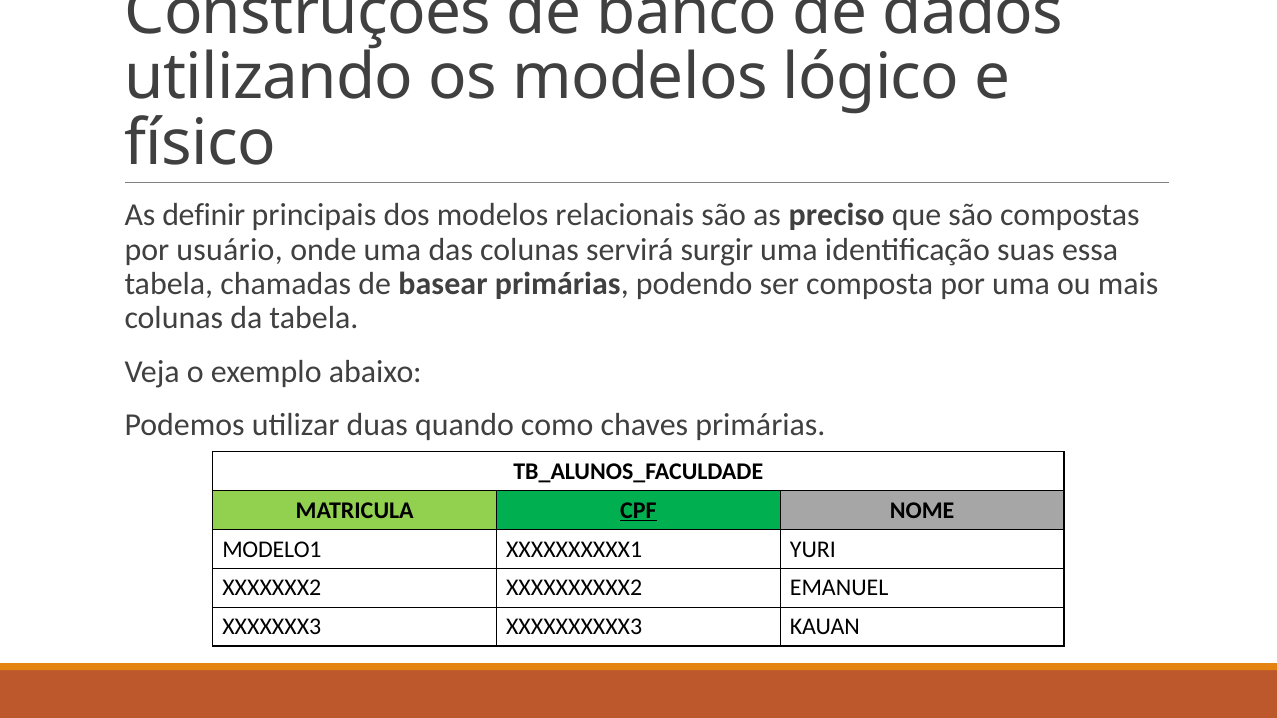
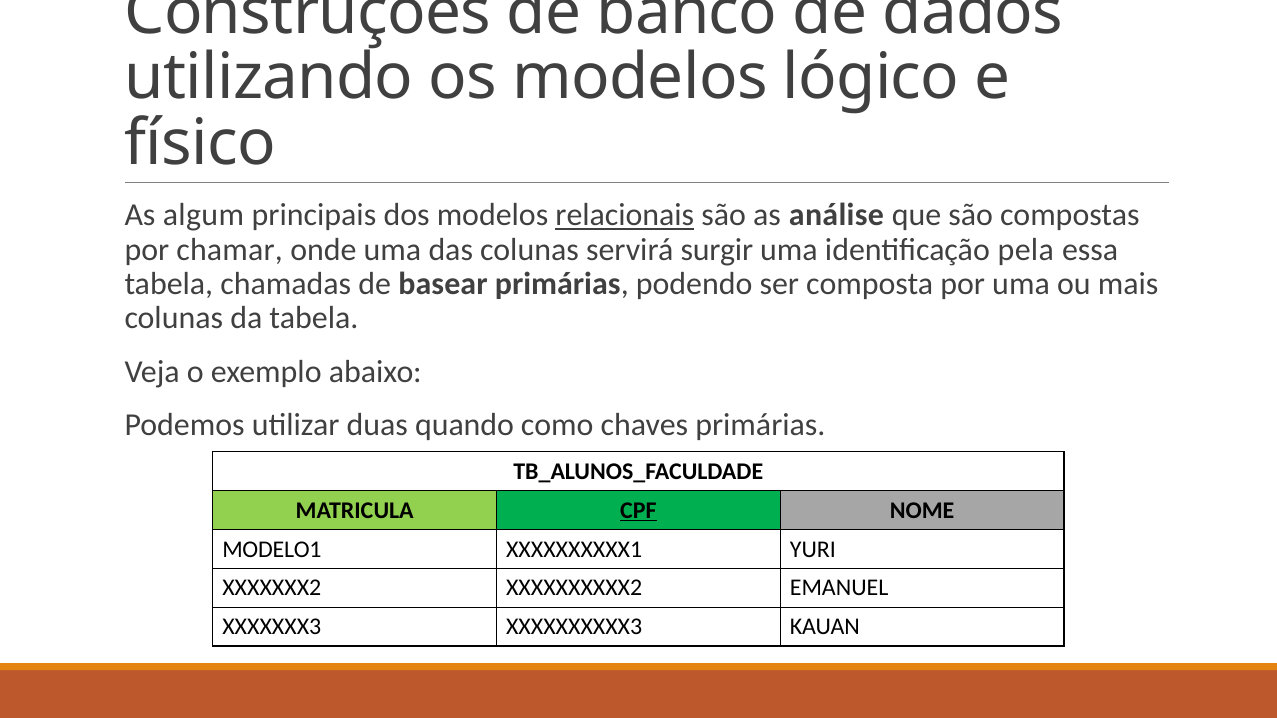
definir: definir -> algum (203, 215)
relacionais underline: none -> present (625, 215)
preciso: preciso -> análise (836, 215)
usuário: usuário -> chamar (230, 250)
suas: suas -> pela (1026, 250)
